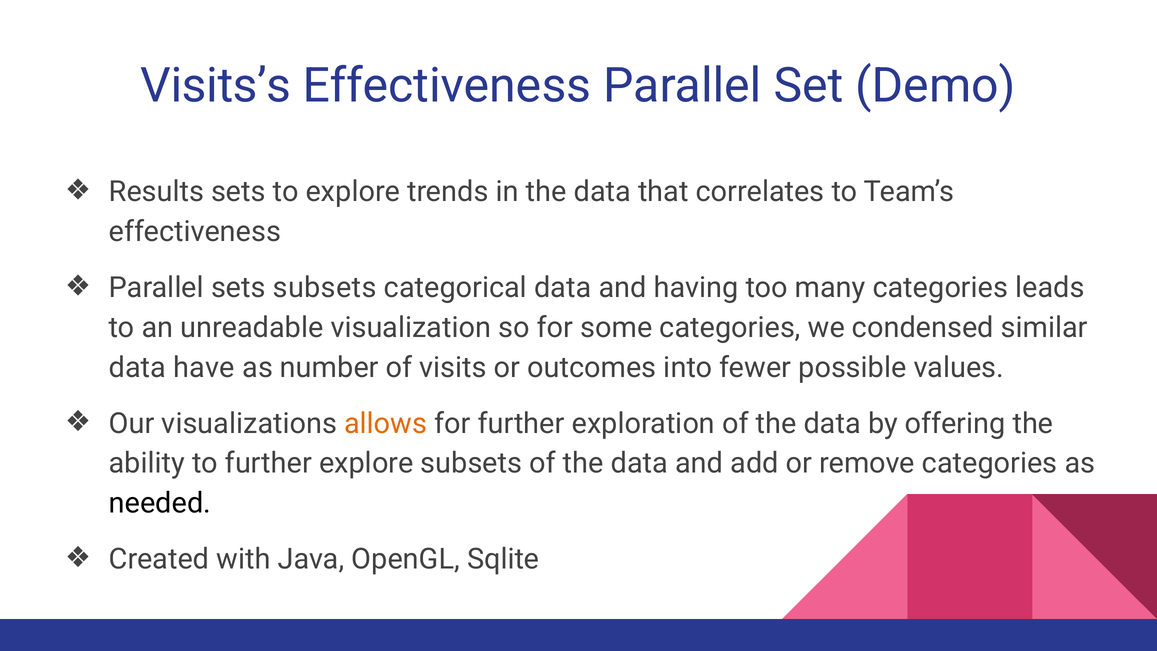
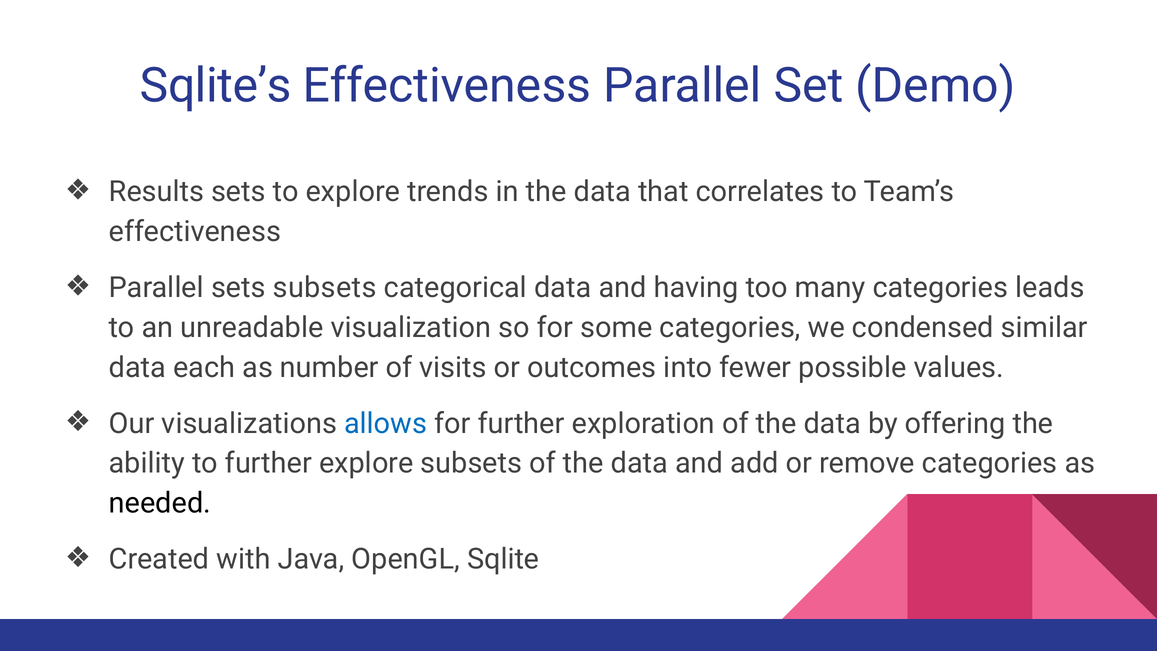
Visits’s: Visits’s -> Sqlite’s (216, 86)
have: have -> each (204, 367)
allows colour: orange -> blue (386, 423)
